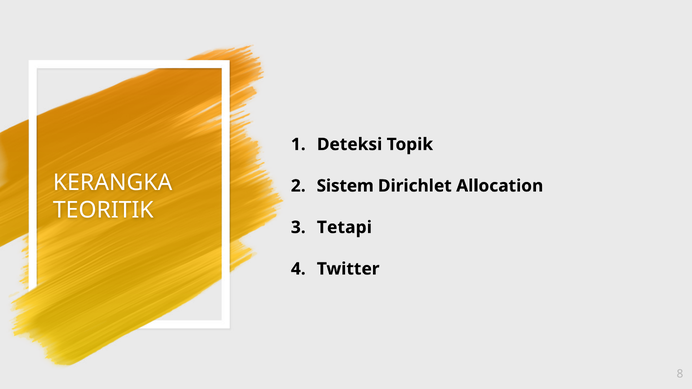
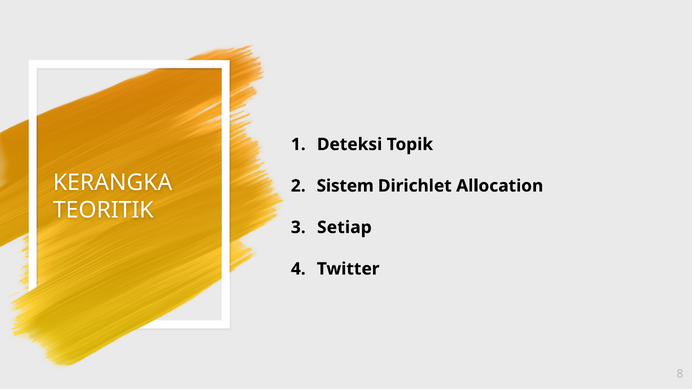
Tetapi: Tetapi -> Setiap (344, 228)
